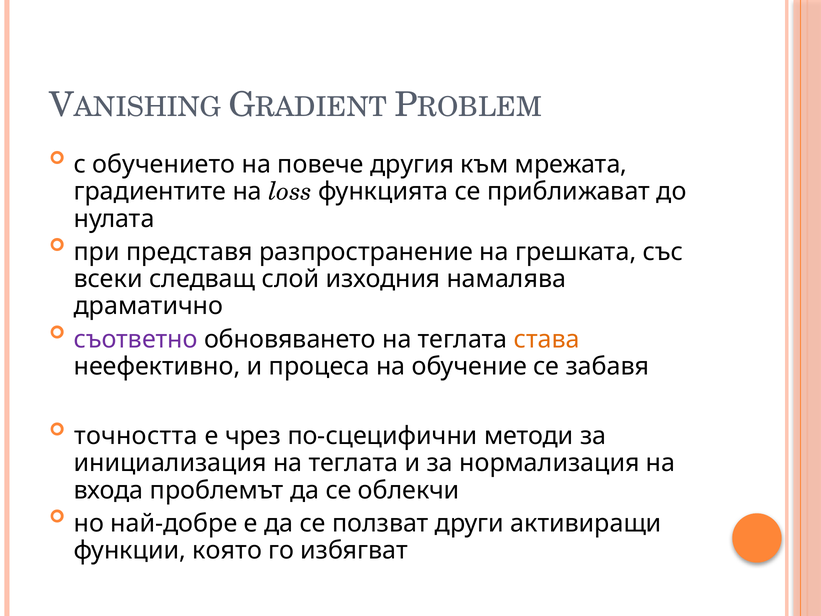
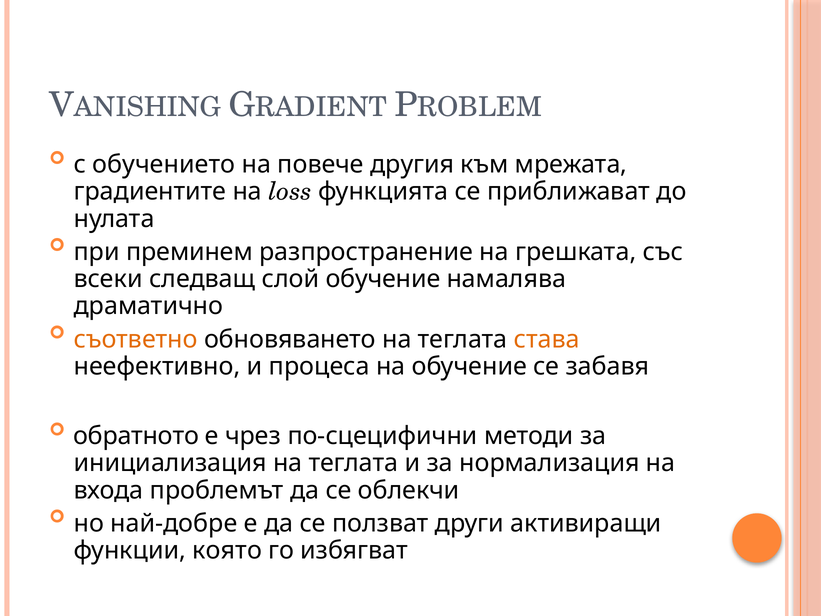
представя: представя -> преминем (190, 252)
слой изходния: изходния -> обучение (383, 279)
съответно colour: purple -> orange (136, 339)
точността: точността -> обратното (136, 436)
